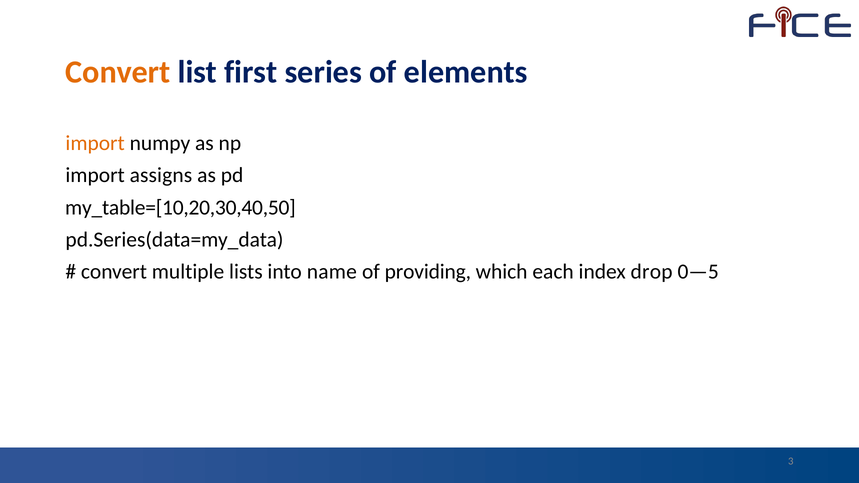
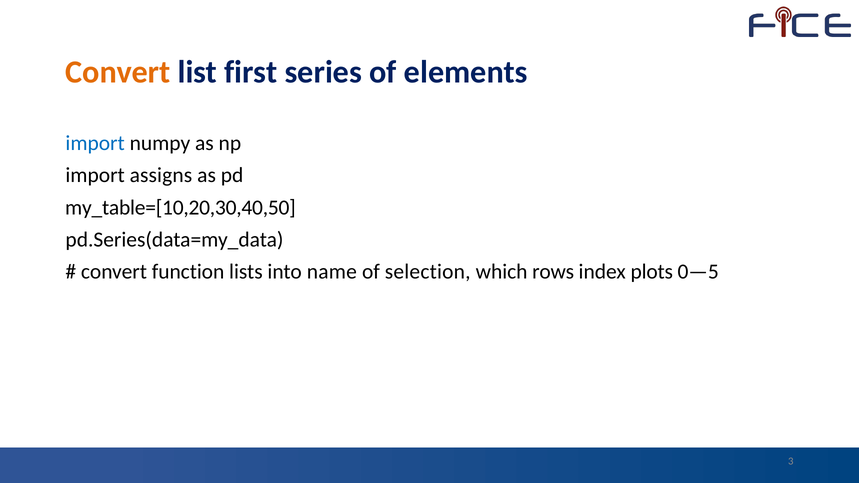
import colour: orange -> blue (95, 143)
multiple: multiple -> function (188, 272)
providing: providing -> selection (428, 272)
each: each -> rows (553, 272)
drop: drop -> plots (652, 272)
